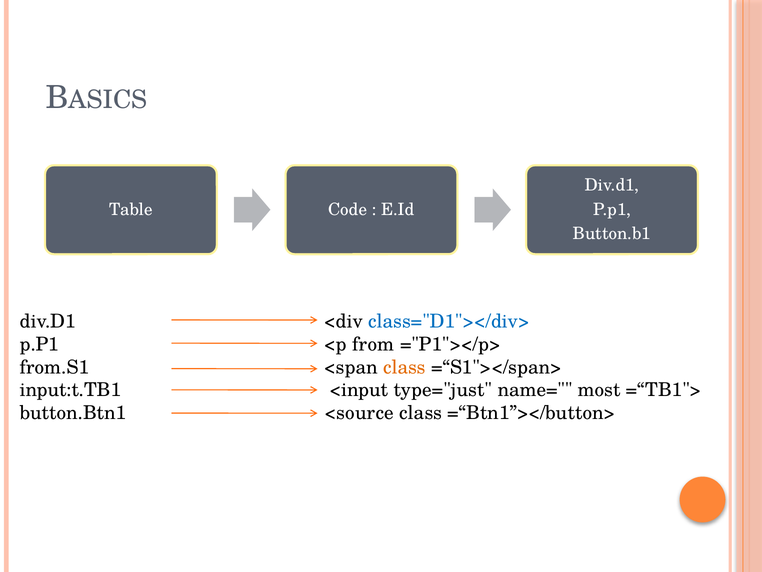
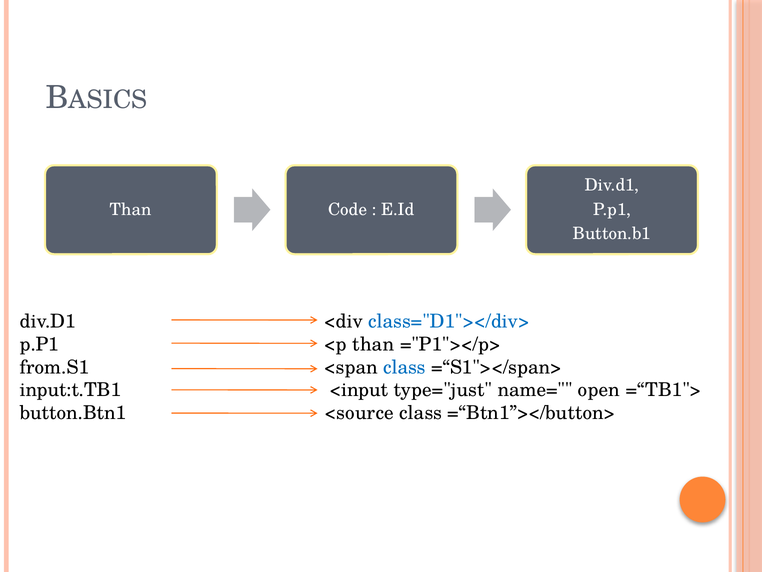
Table: Table -> Than (131, 209)
<p from: from -> than (373, 344)
class colour: orange -> blue (404, 367)
most: most -> open (599, 390)
